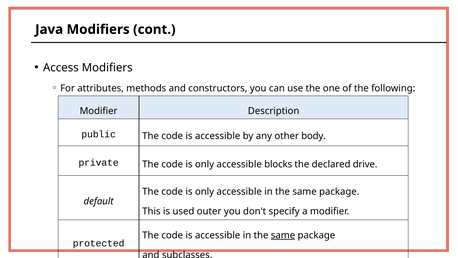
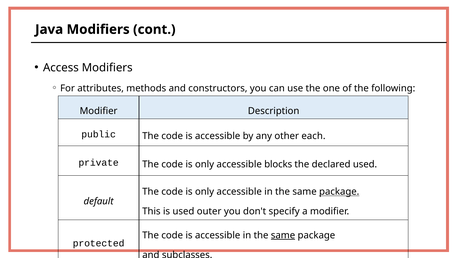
body: body -> each (313, 136)
declared drive: drive -> used (365, 164)
package underline: none -> present (339, 191)
